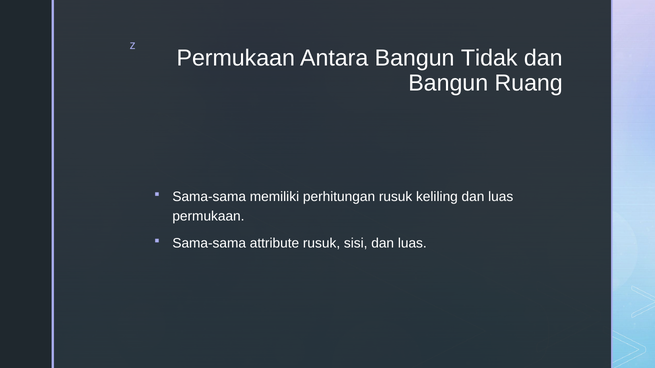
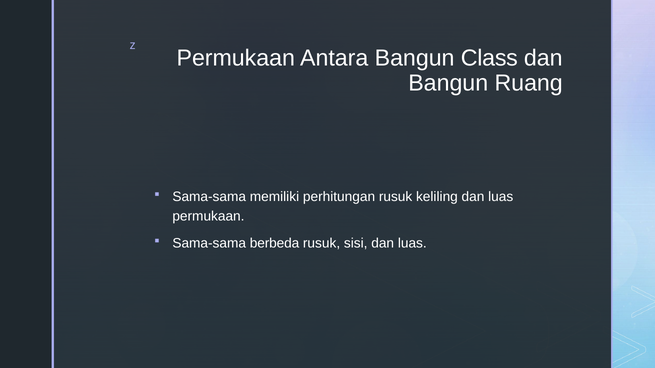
Tidak: Tidak -> Class (489, 58)
attribute: attribute -> berbeda (275, 244)
